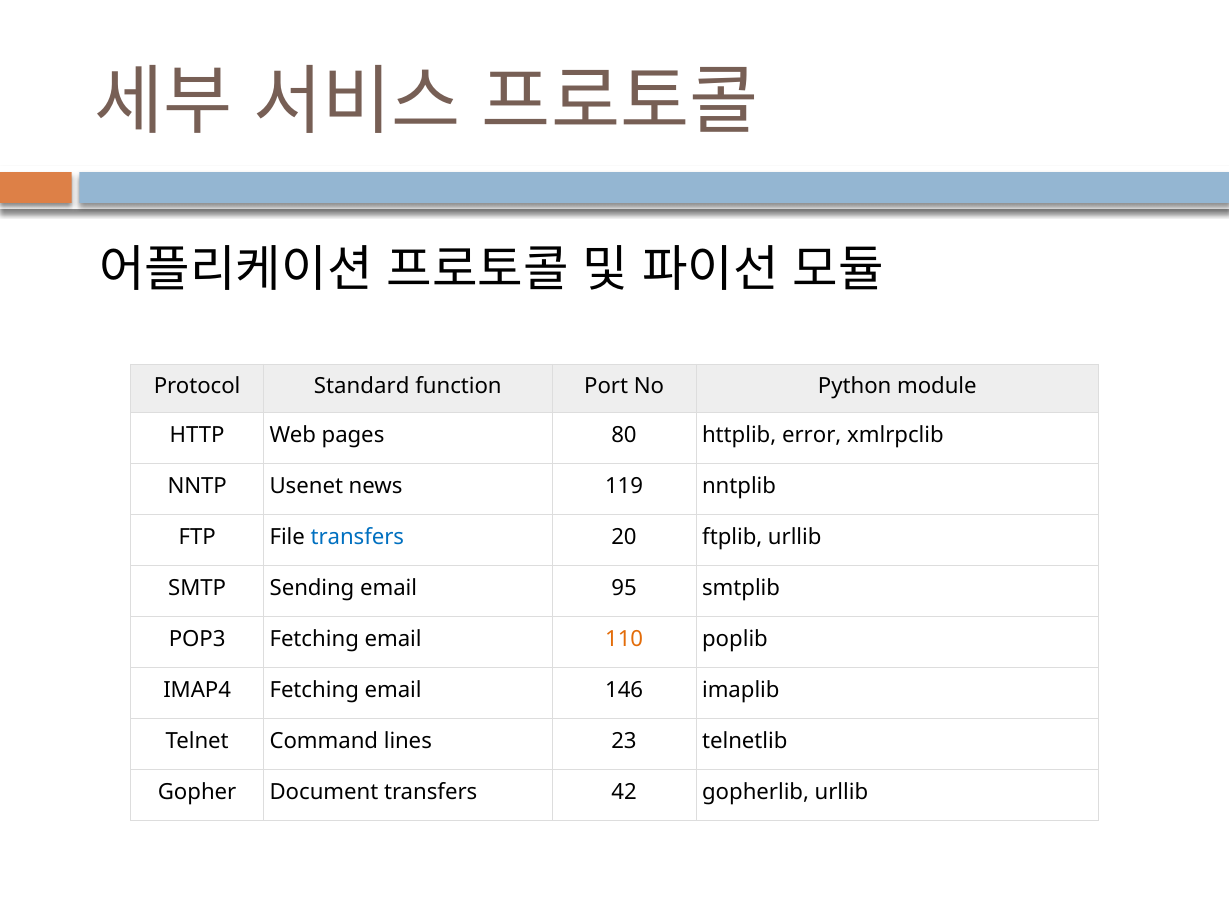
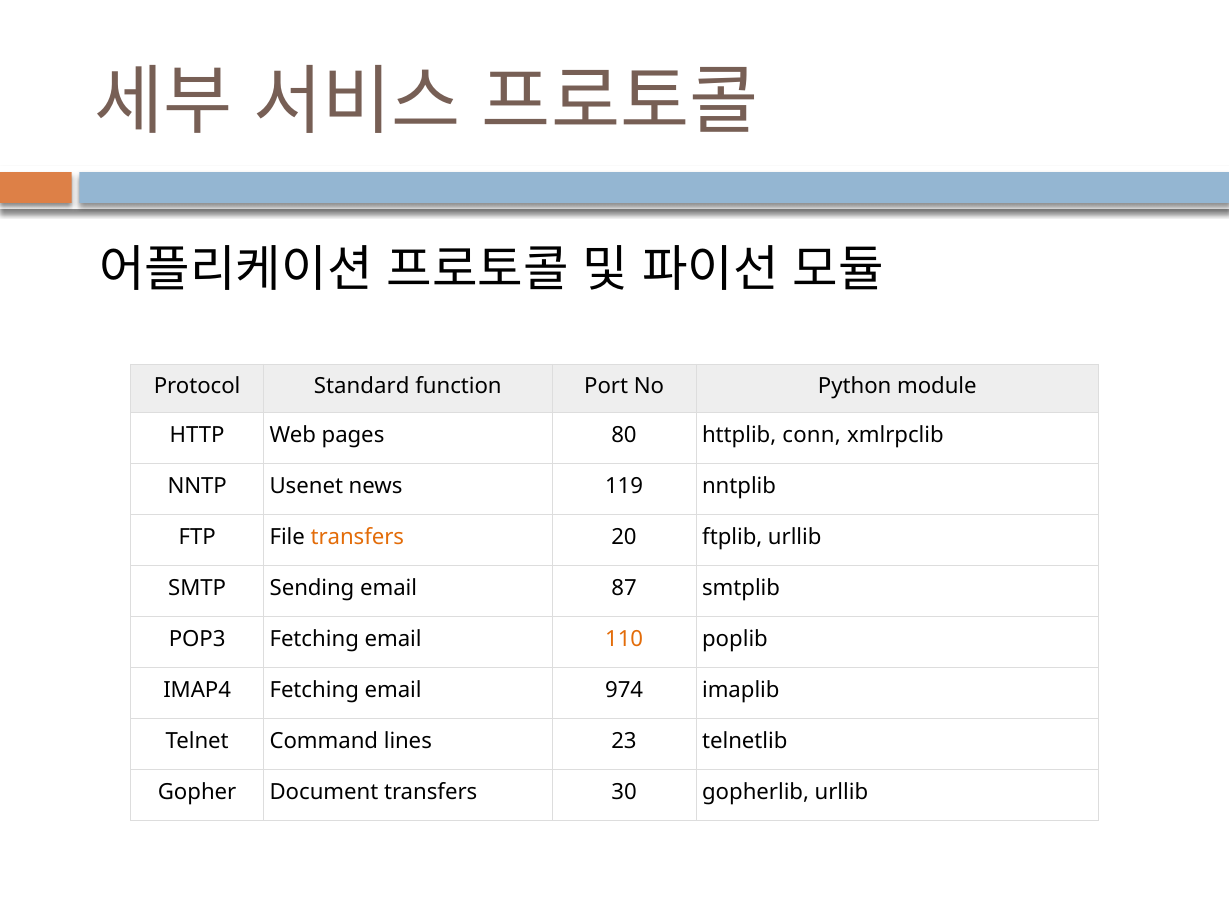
error: error -> conn (812, 435)
transfers colour: blue -> orange (357, 537)
95: 95 -> 87 (624, 588)
146: 146 -> 974 (624, 690)
42: 42 -> 30 (624, 792)
